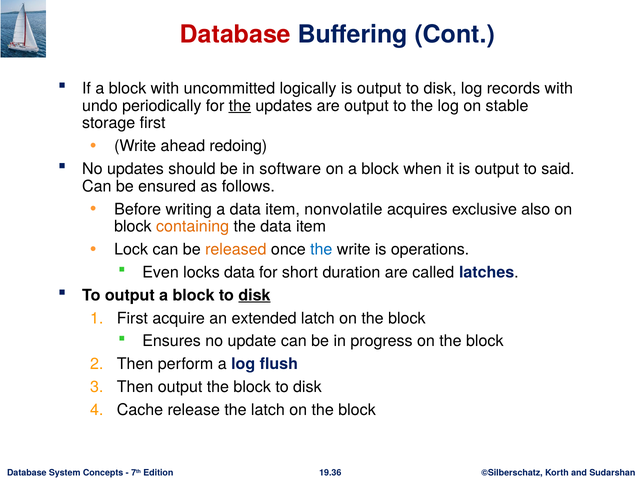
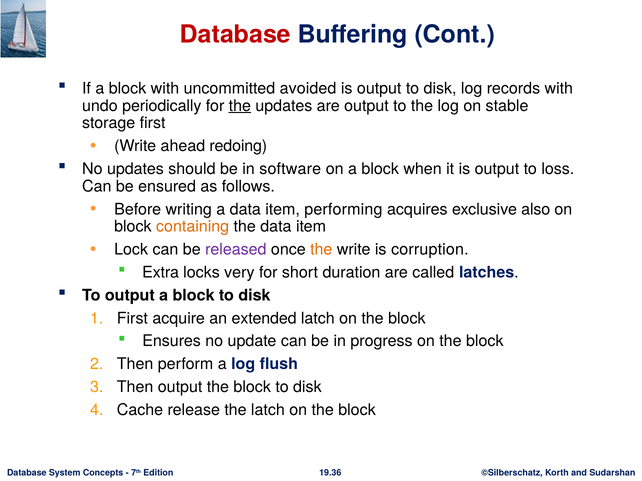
logically: logically -> avoided (308, 89)
said: said -> loss (558, 169)
nonvolatile: nonvolatile -> performing (343, 209)
released colour: orange -> purple (236, 250)
the colour: blue -> orange (321, 250)
operations: operations -> corruption (430, 250)
Even: Even -> Extra (161, 273)
locks data: data -> very (239, 273)
disk underline: present -> none (254, 296)
